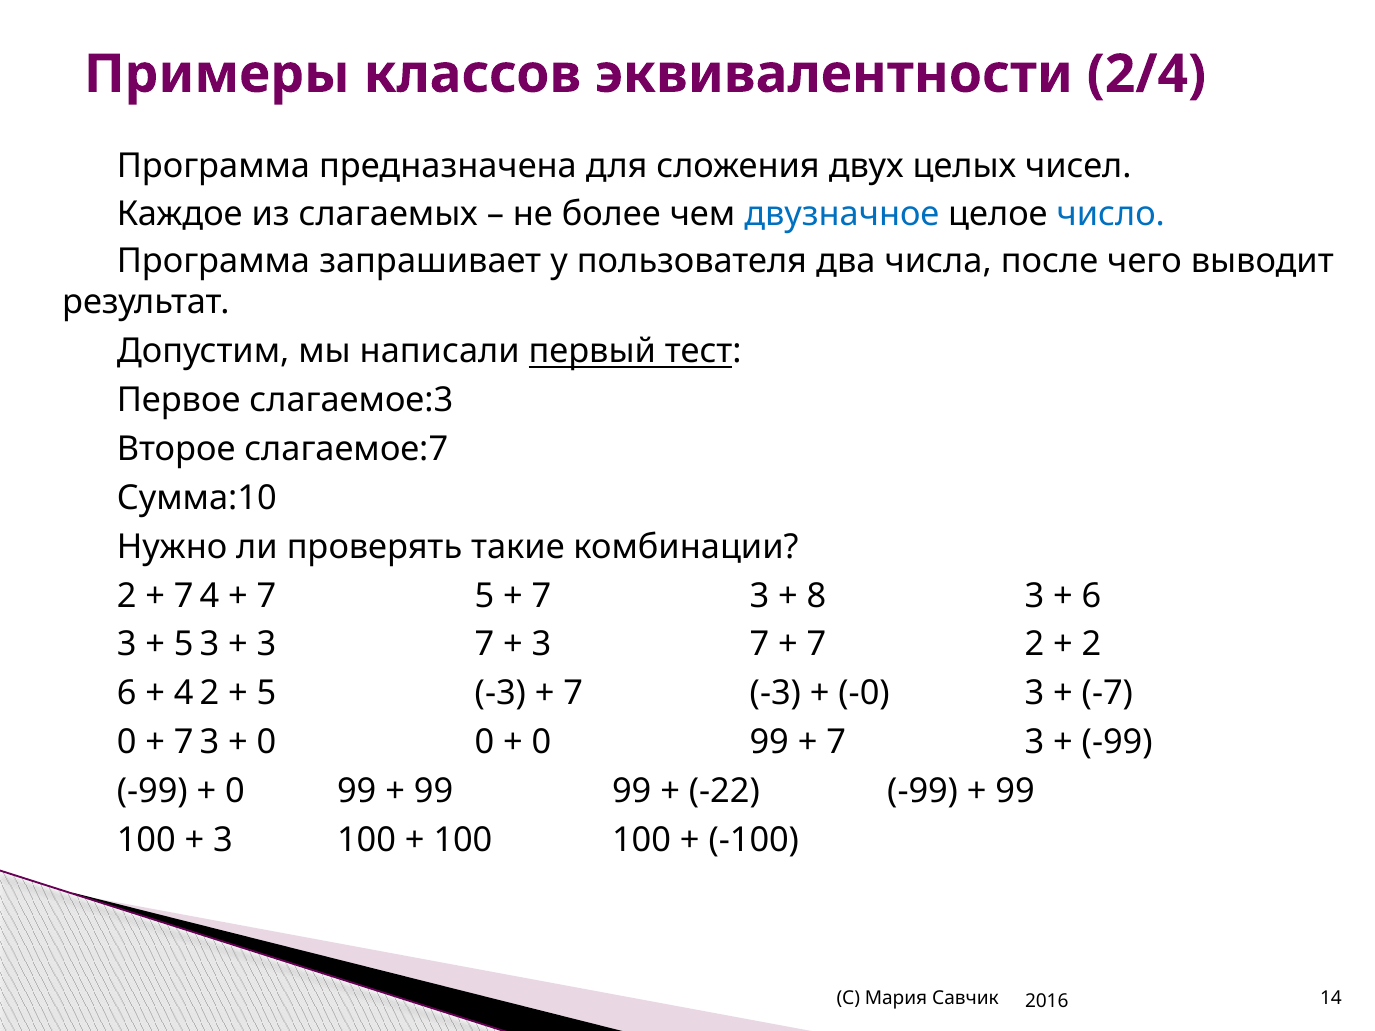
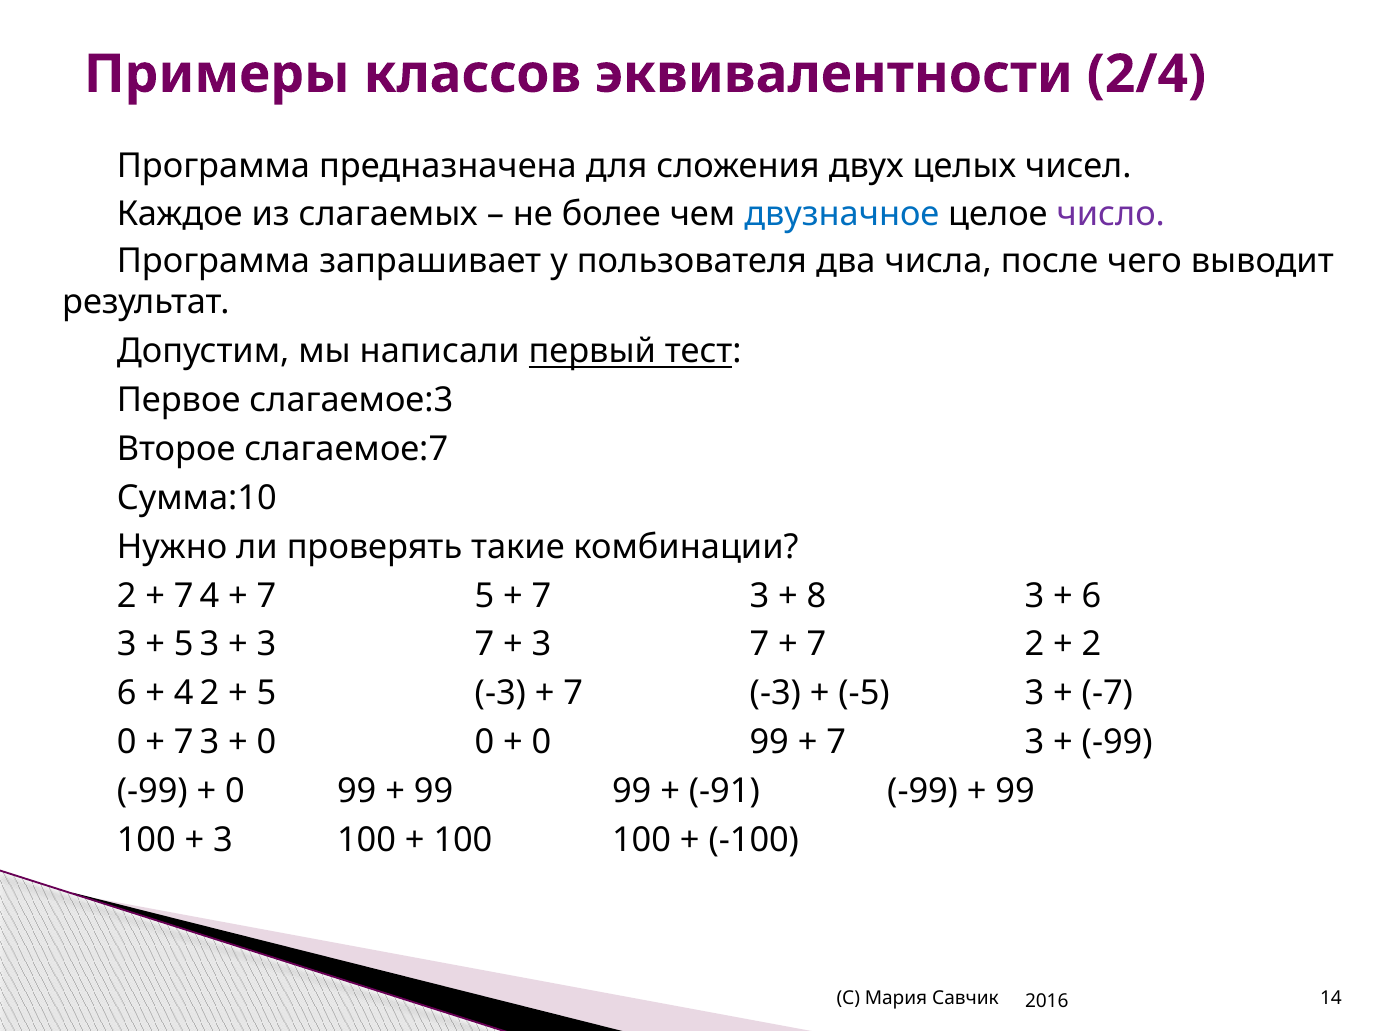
число colour: blue -> purple (1111, 214)
-0: -0 -> -5 (864, 694)
-22: -22 -> -91 (724, 791)
